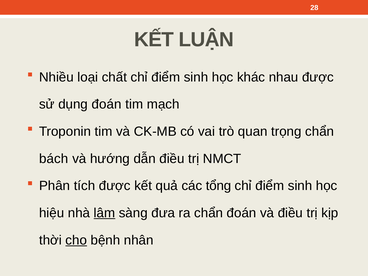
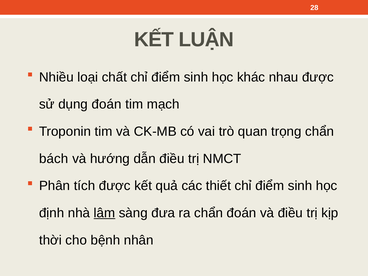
tổng: tổng -> thiết (218, 186)
hiệu: hiệu -> định (52, 213)
cho underline: present -> none (76, 240)
